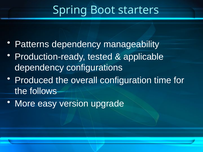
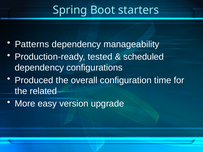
applicable: applicable -> scheduled (144, 57)
follows: follows -> related (43, 91)
